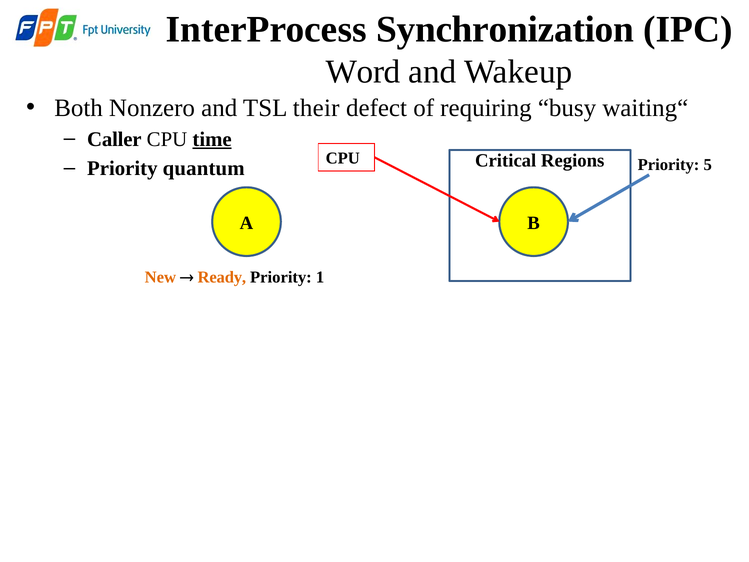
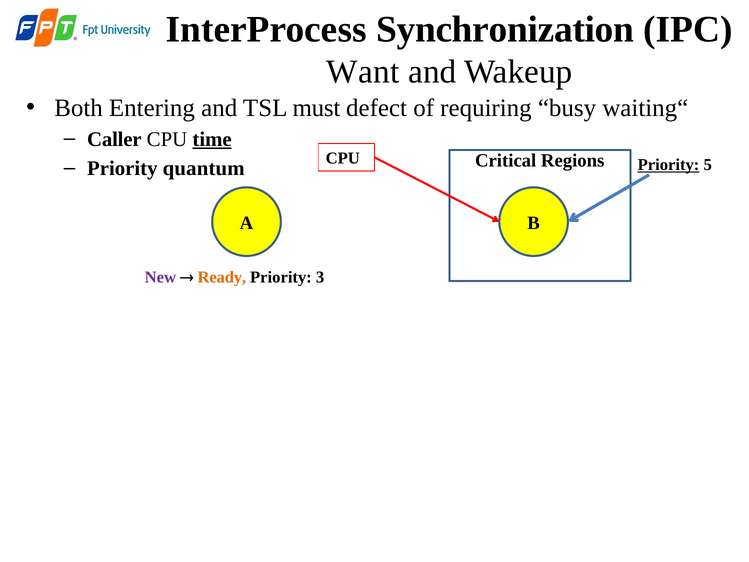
Word: Word -> Want (363, 72)
Nonzero: Nonzero -> Entering (152, 108)
their: their -> must (316, 108)
Priority underline: none -> present (669, 165)
New colour: orange -> purple (160, 277)
1: 1 -> 3 (320, 277)
